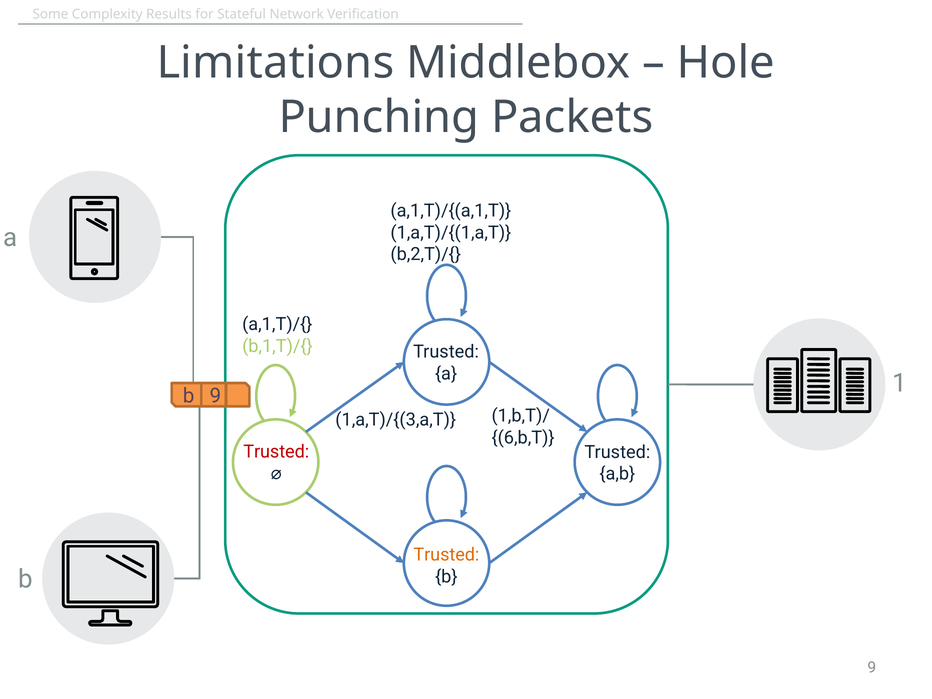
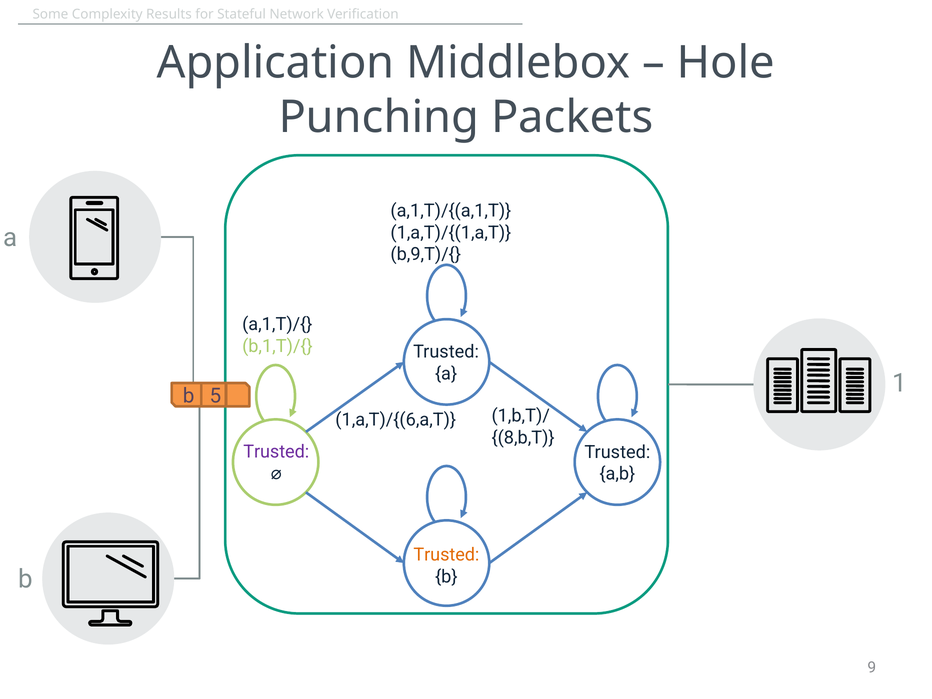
Limitations: Limitations -> Application (276, 63)
b,2,T)/{: b,2,T)/{ -> b,9,T)/{ (426, 254)
b 9: 9 -> 5 (215, 396)
1,a,T)/{(3,a,T: 1,a,T)/{(3,a,T -> 1,a,T)/{(6,a,T (396, 420)
6,b,T: 6,b,T -> 8,b,T (523, 438)
Trusted colour: red -> purple (276, 452)
